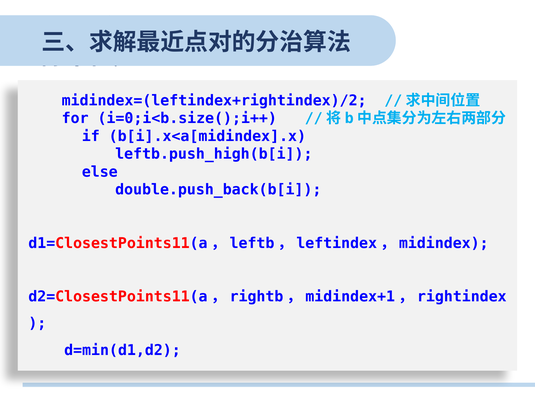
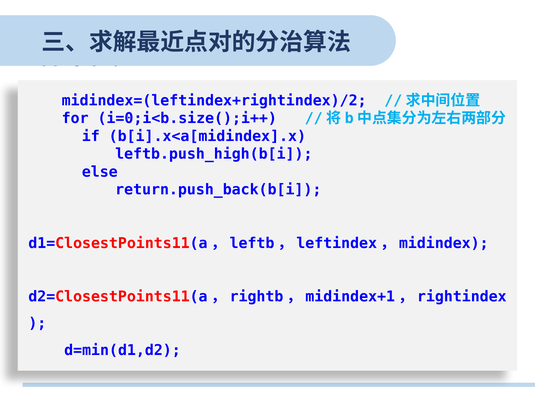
double.push_back(b[i: double.push_back(b[i -> return.push_back(b[i (218, 190)
